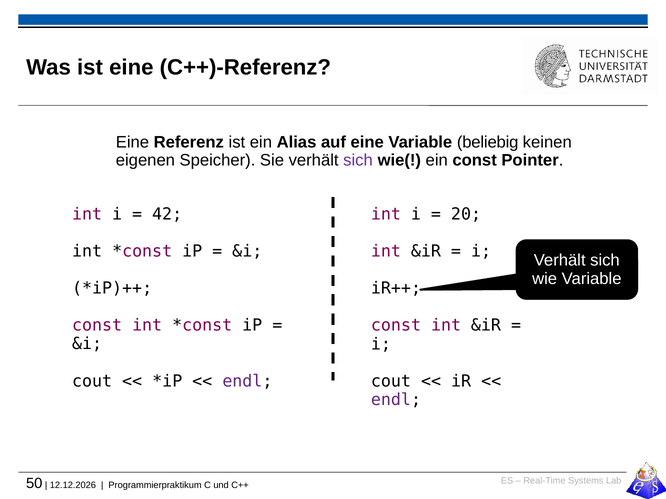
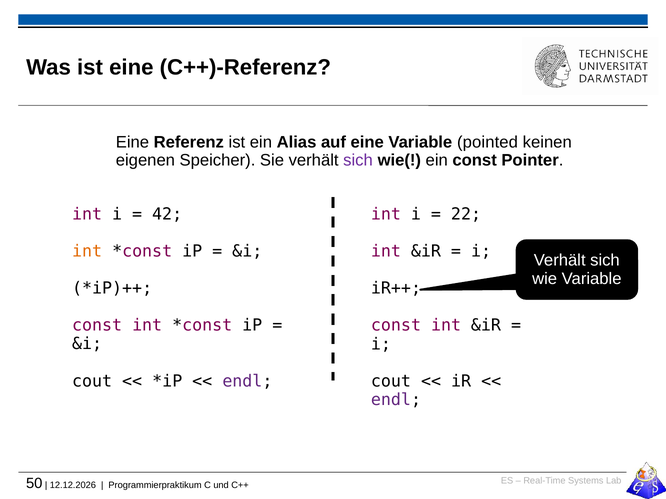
beliebig: beliebig -> pointed (488, 143)
20: 20 -> 22 (466, 214)
int colour: black -> orange (87, 251)
